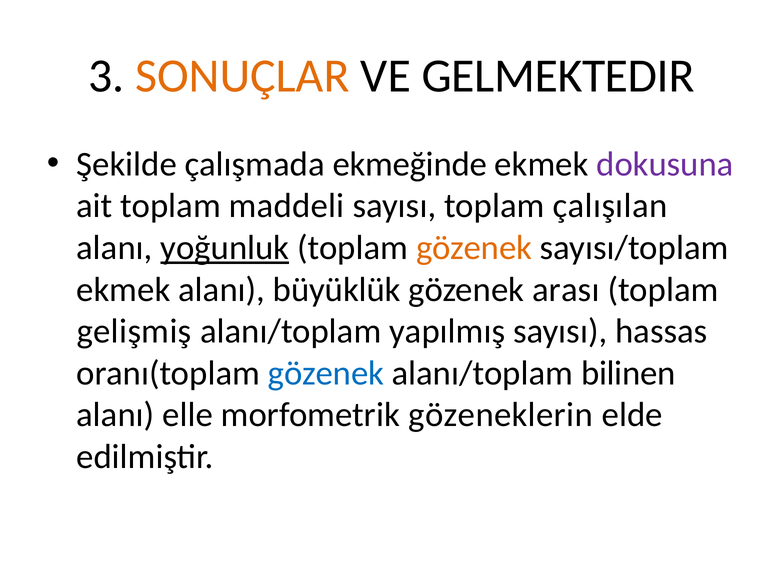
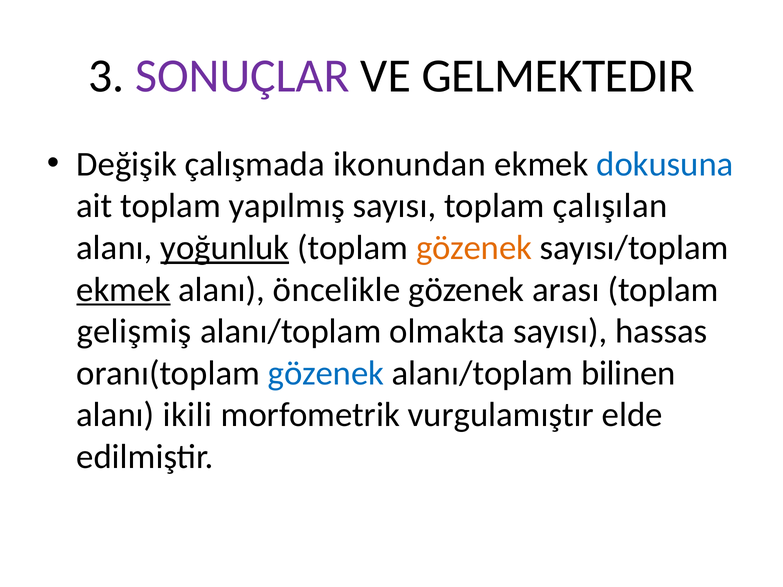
SONUÇLAR colour: orange -> purple (242, 76)
Şekilde: Şekilde -> Değişik (127, 164)
ekmeğinde: ekmeğinde -> ikonundan (409, 164)
dokusuna colour: purple -> blue (665, 164)
maddeli: maddeli -> yapılmış (287, 206)
ekmek underline: none -> present (123, 290)
büyüklük: büyüklük -> öncelikle (337, 290)
yapılmış: yapılmış -> olmakta (447, 331)
elle: elle -> ikili (187, 415)
gözeneklerin: gözeneklerin -> vurgulamıştır (501, 415)
